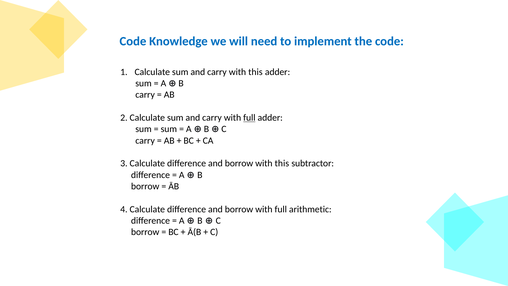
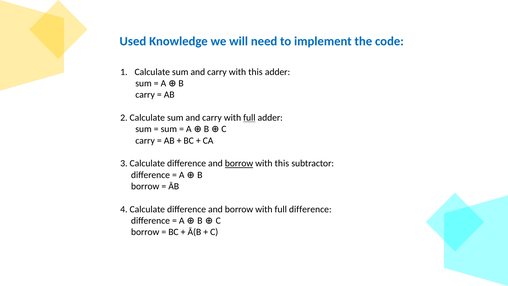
Code: Code -> Used (133, 41)
borrow underline: none -> present (239, 163)
full arithmetic: arithmetic -> difference (310, 209)
